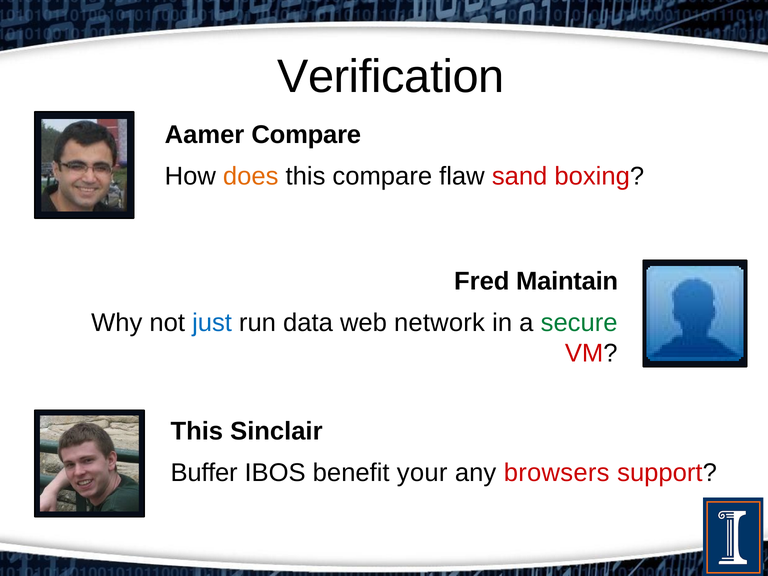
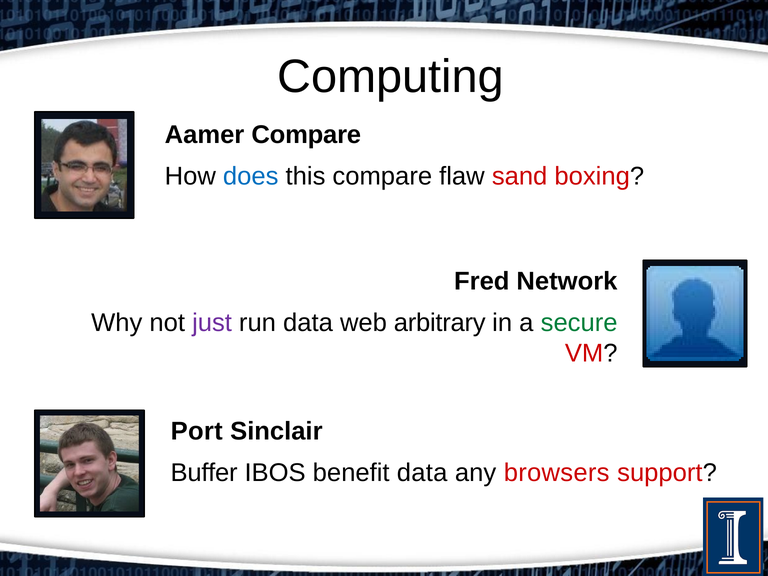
Verification: Verification -> Computing (391, 77)
does colour: orange -> blue (251, 176)
Maintain: Maintain -> Network (567, 281)
just colour: blue -> purple (212, 323)
network: network -> arbitrary (440, 323)
This: This -> Port (197, 431)
benefit your: your -> data (422, 473)
